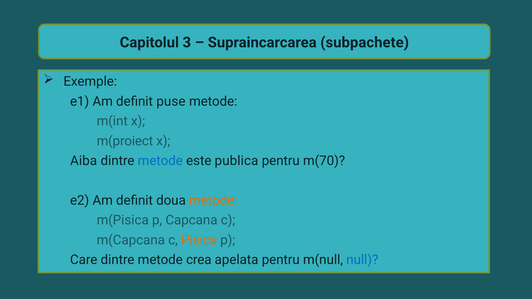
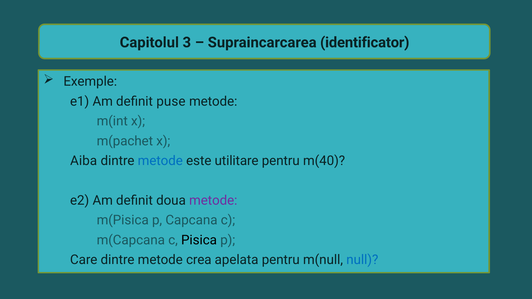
subpachete: subpachete -> identificator (365, 42)
m(proiect: m(proiect -> m(pachet (125, 141)
publica: publica -> utilitare (237, 161)
m(70: m(70 -> m(40 (324, 161)
metode colour: orange -> purple (213, 201)
Pisica colour: orange -> black (199, 240)
